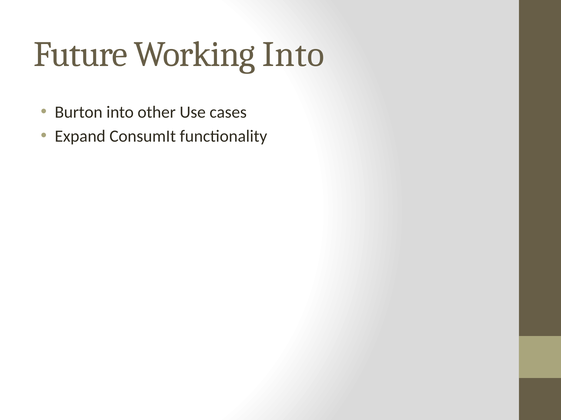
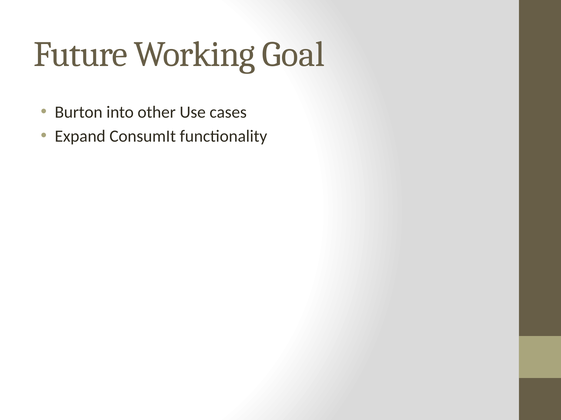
Working Into: Into -> Goal (293, 54)
